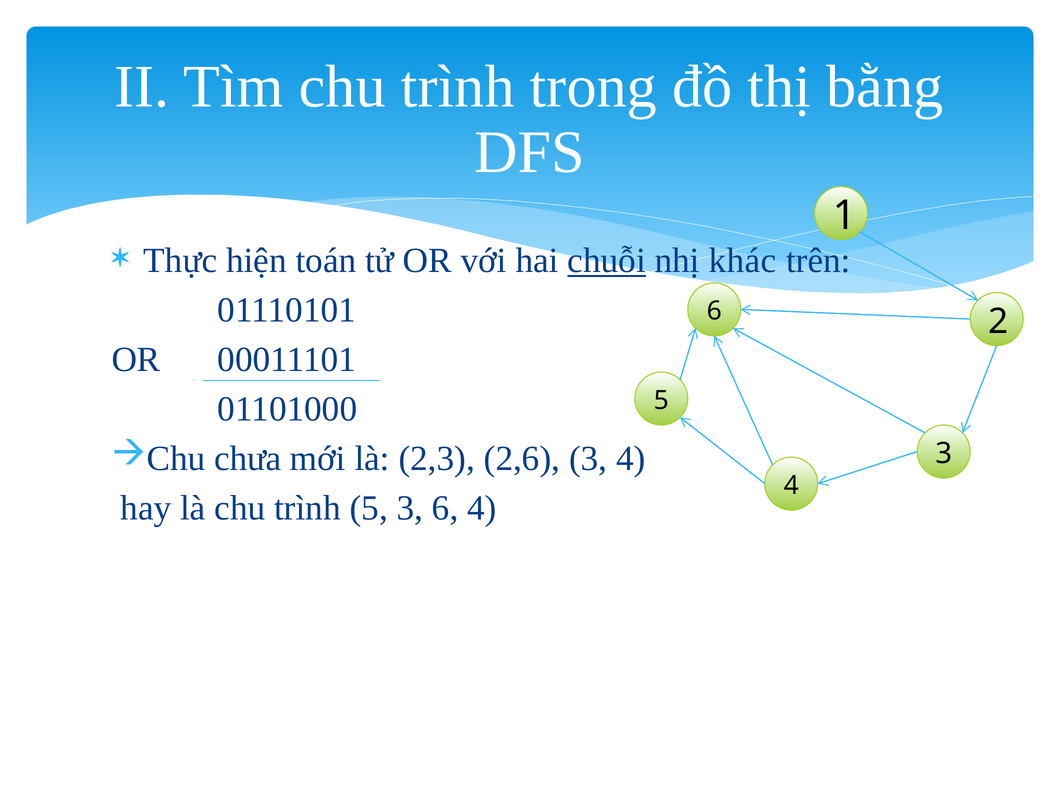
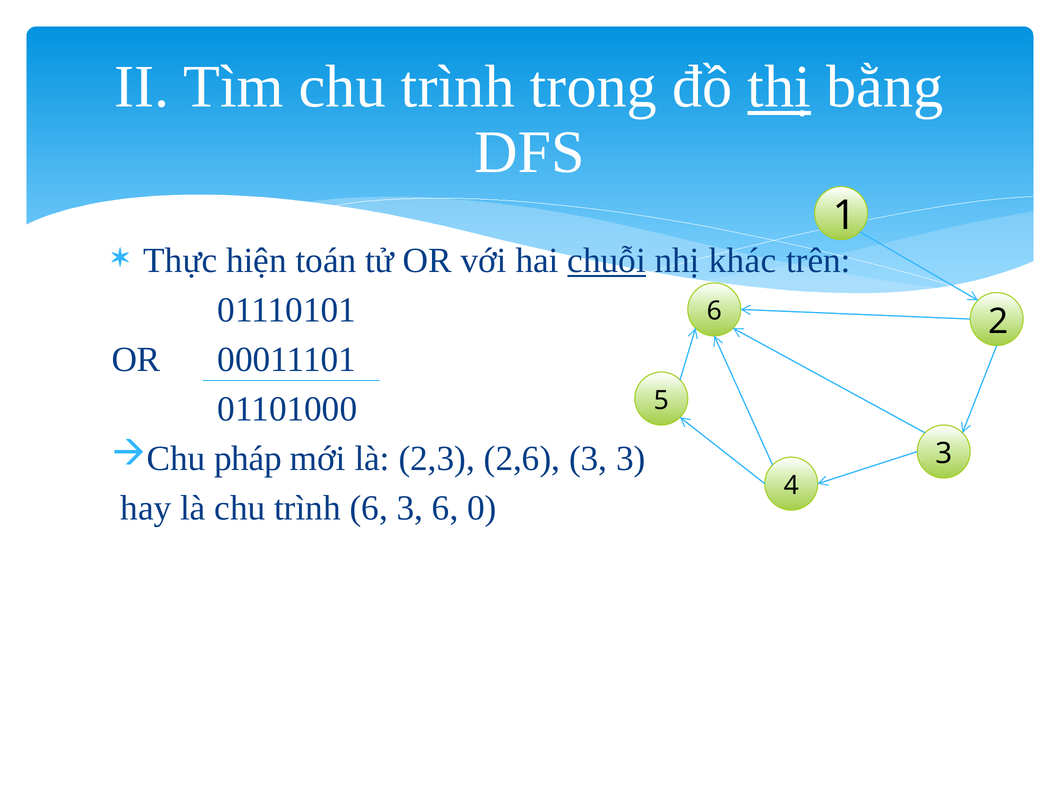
thị underline: none -> present (779, 87)
chưa: chưa -> pháp (248, 458)
2,6 3 4: 4 -> 3 (631, 458)
trình 5: 5 -> 6 (369, 508)
6 4: 4 -> 0 (482, 508)
